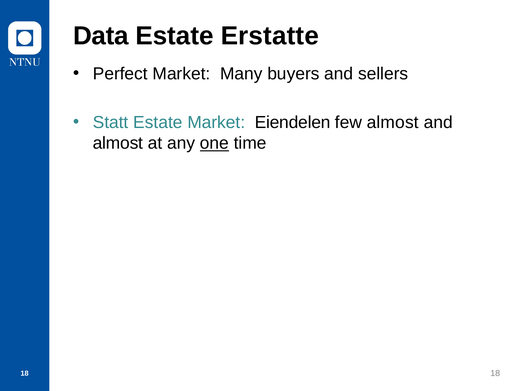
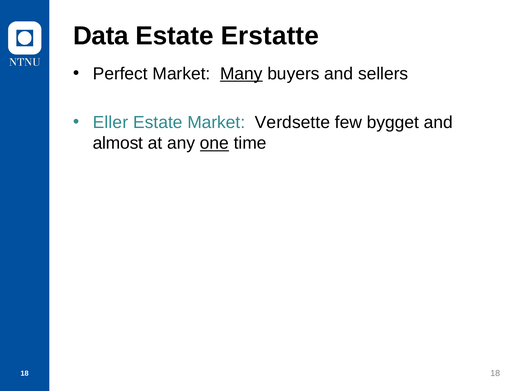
Many underline: none -> present (241, 74)
Statt: Statt -> Eller (111, 122)
Eiendelen: Eiendelen -> Verdsette (293, 122)
few almost: almost -> bygget (393, 122)
